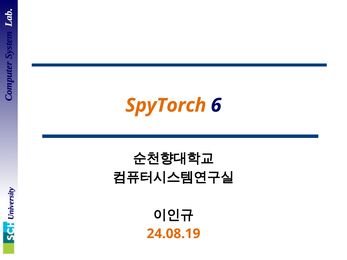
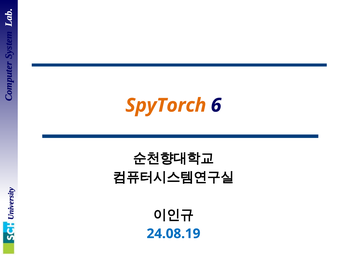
24.08.19 colour: orange -> blue (174, 234)
